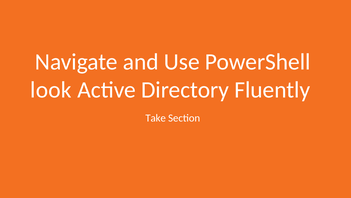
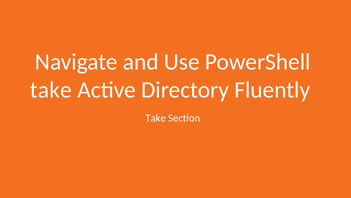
look: look -> take (51, 90)
